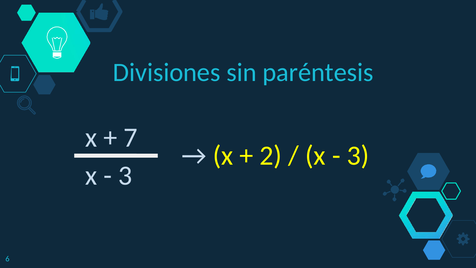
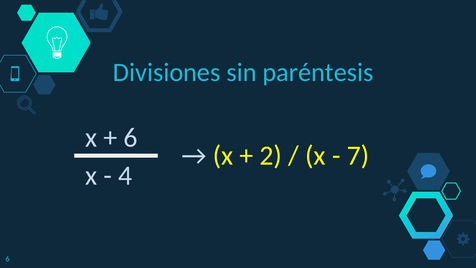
7: 7 -> 6 (131, 138)
3: 3 -> 7 (358, 156)
3: 3 -> 4 (125, 175)
